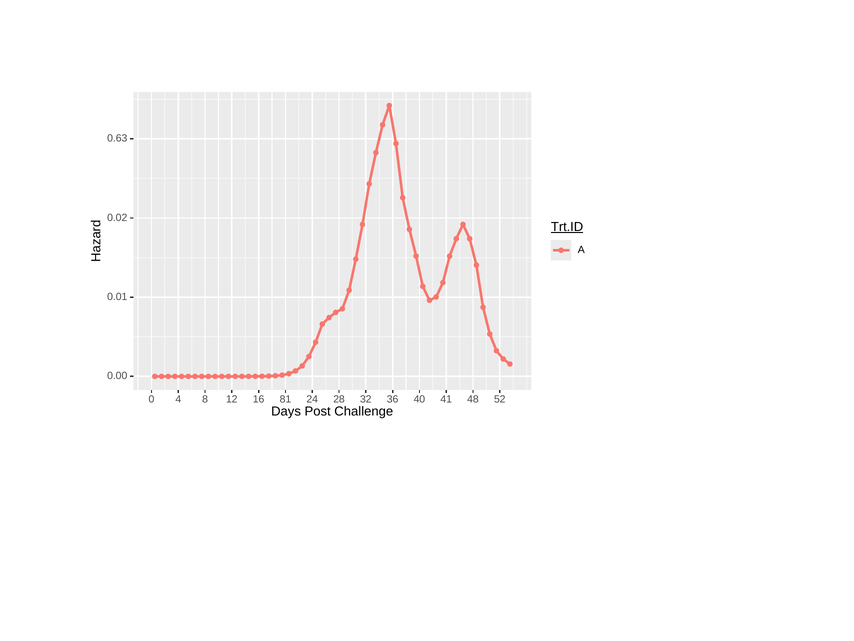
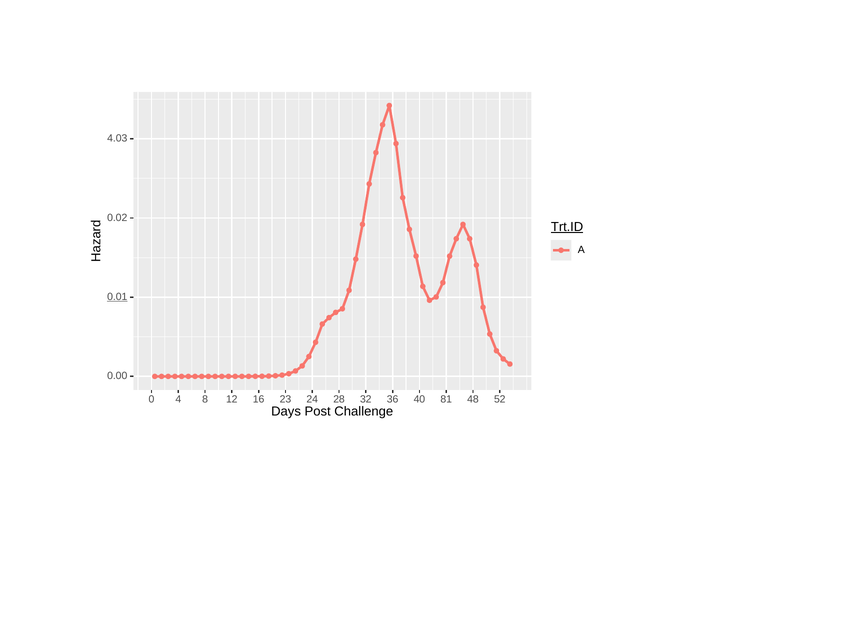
0.63: 0.63 -> 4.03 (117, 138)
0.01 underline: none -> present (117, 297)
81: 81 -> 23 (285, 399)
41: 41 -> 81 (446, 399)
